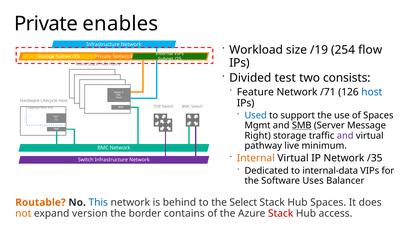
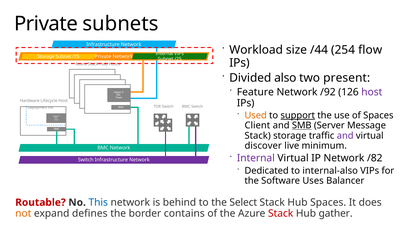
enables: enables -> subnets (121, 24)
/19: /19 -> /44 (319, 50)
test: test -> also (285, 78)
consists: consists -> present (347, 78)
/71: /71 -> /92 (328, 92)
host colour: blue -> purple (372, 92)
Used colour: blue -> orange (256, 115)
support underline: none -> present (298, 115)
Mgmt: Mgmt -> Client (257, 125)
Right: Right -> Stack (258, 135)
pathway: pathway -> discover (263, 145)
Internal colour: orange -> purple (256, 158)
/35: /35 -> /82 (375, 158)
internal-data: internal-data -> internal-also (330, 170)
Routable colour: orange -> red (41, 202)
version: version -> defines (90, 213)
access: access -> gather (336, 213)
